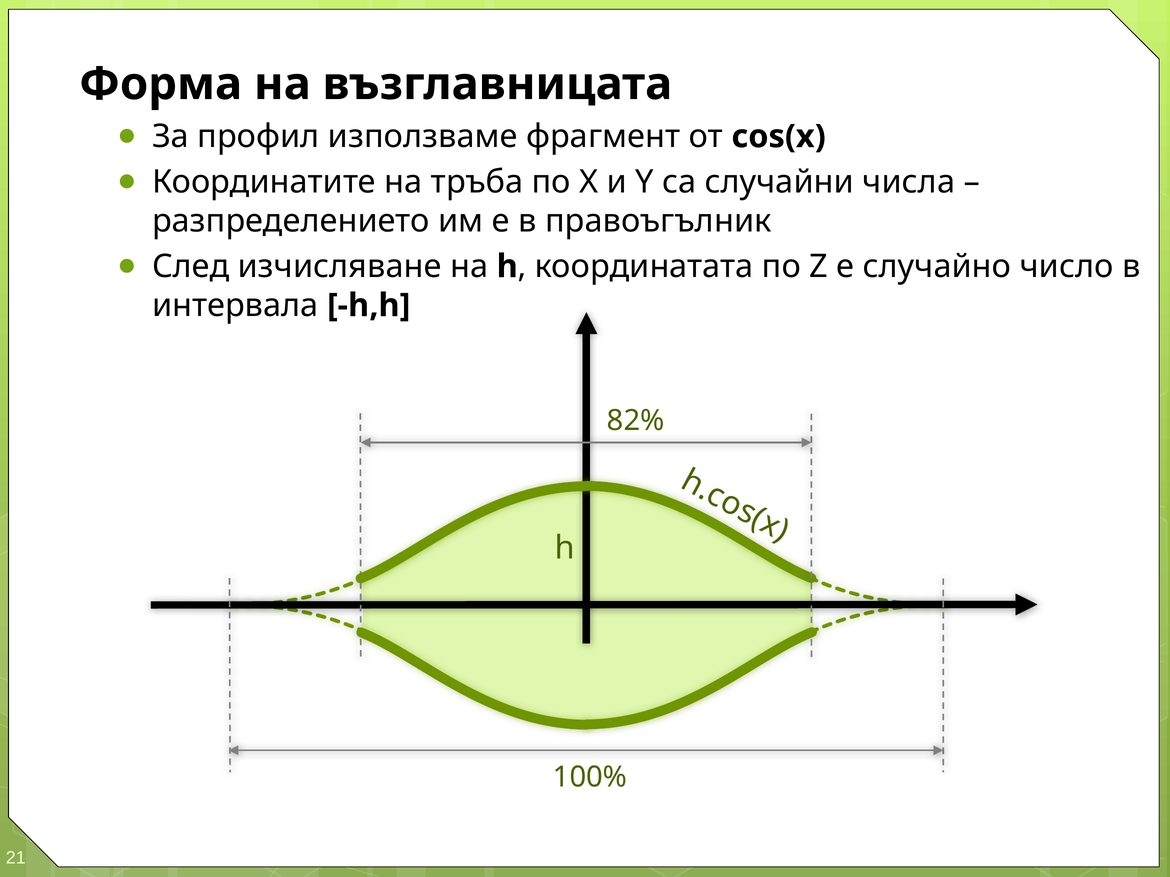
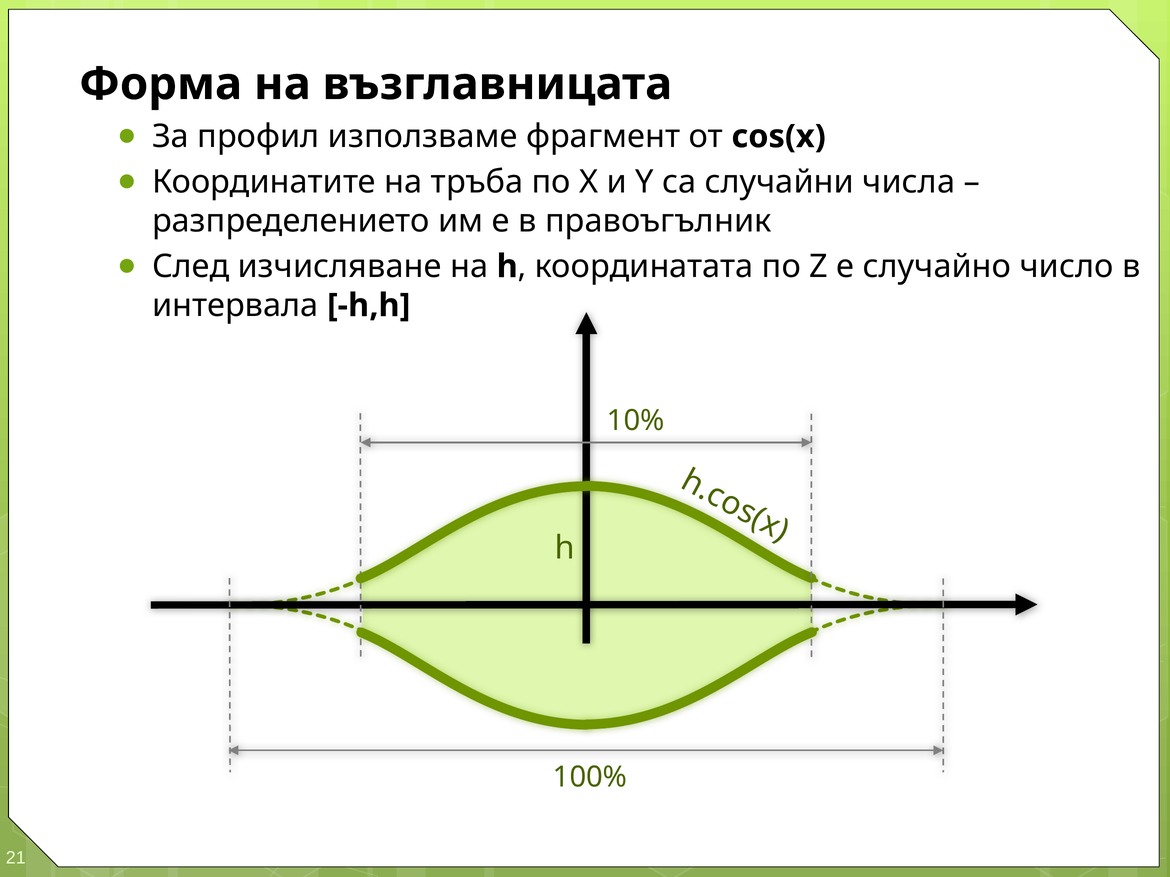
82%: 82% -> 10% (636, 421)
